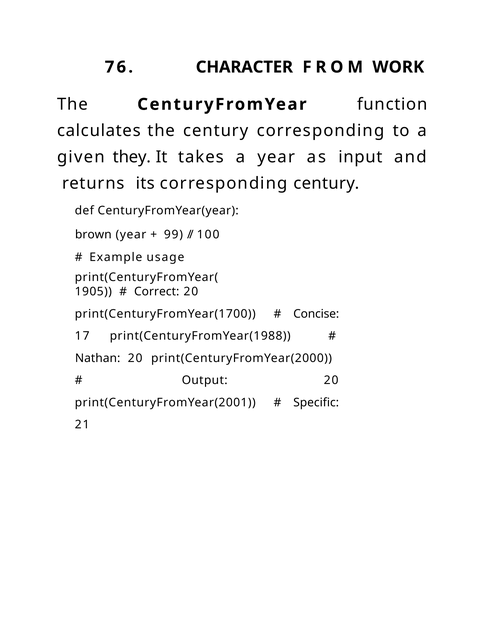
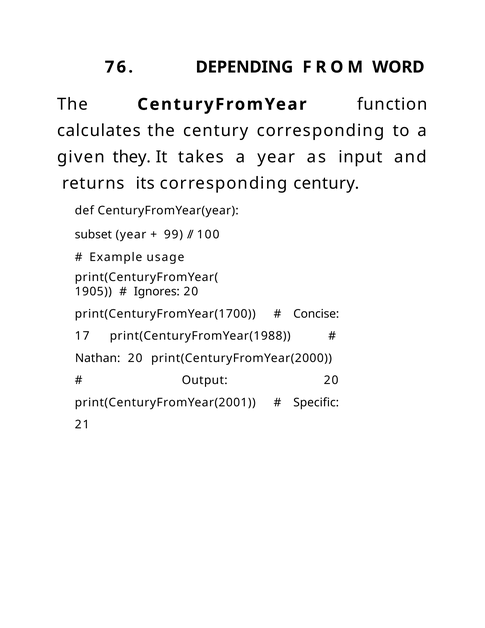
CHARACTER: CHARACTER -> DEPENDING (244, 67)
WORK: WORK -> WORD (398, 67)
brown: brown -> subset (93, 235)
Correct: Correct -> Ignores (157, 291)
